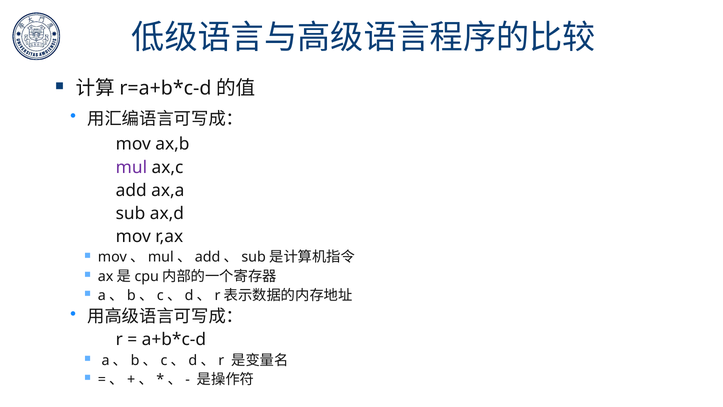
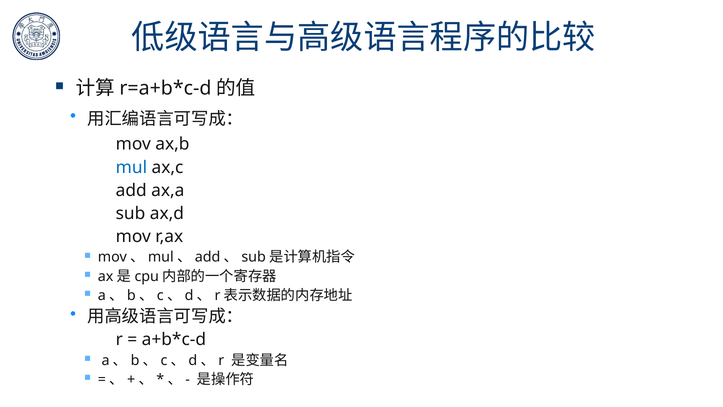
mul colour: purple -> blue (131, 168)
